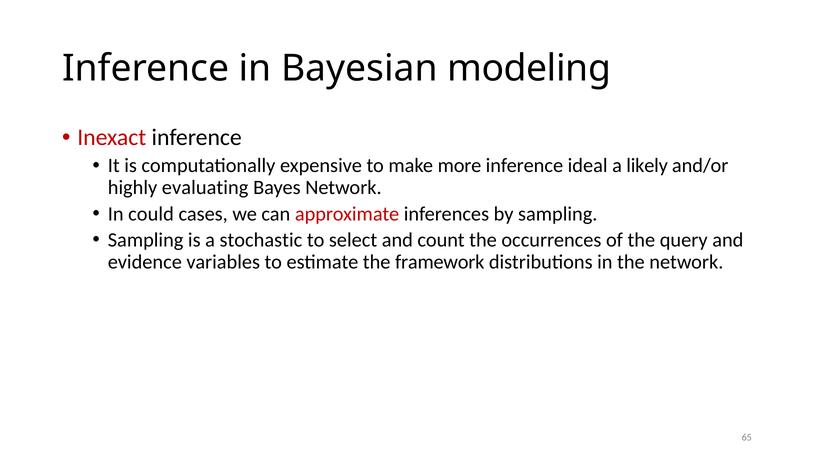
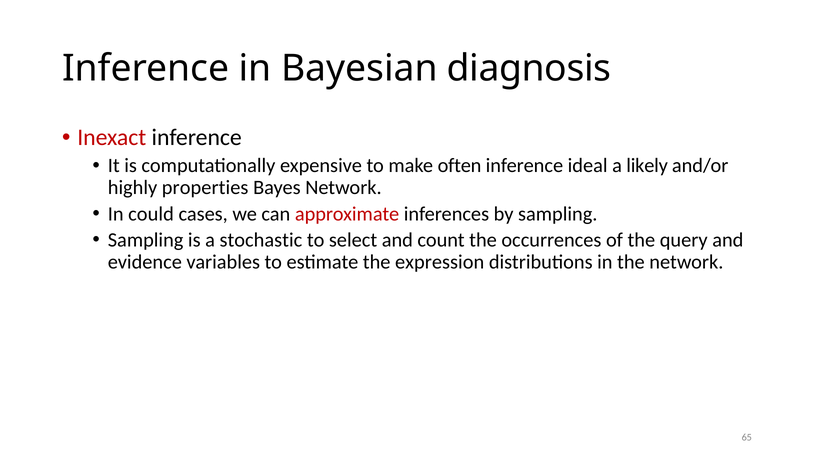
modeling: modeling -> diagnosis (529, 68)
more: more -> often (460, 166)
evaluating: evaluating -> properties (205, 188)
framework: framework -> expression (440, 262)
